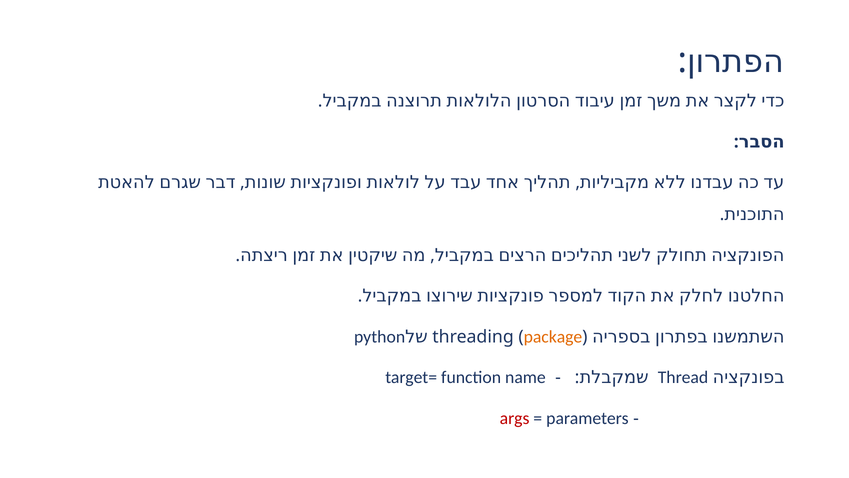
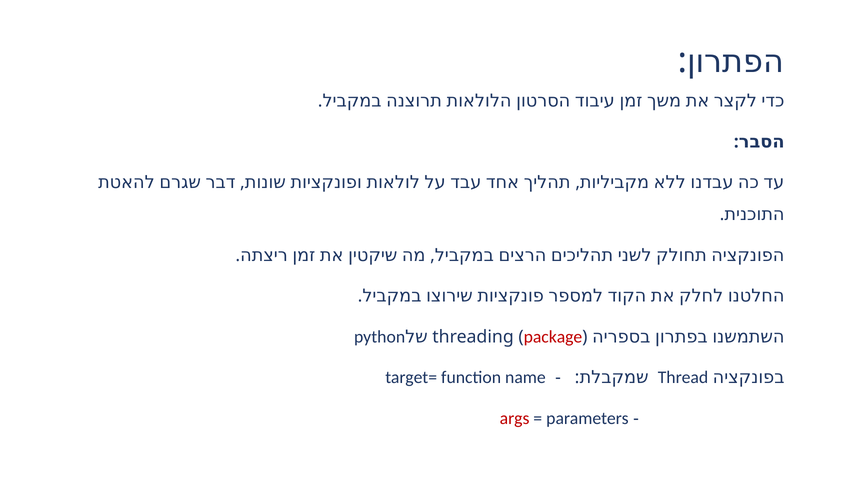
package colour: orange -> red (553, 336)
